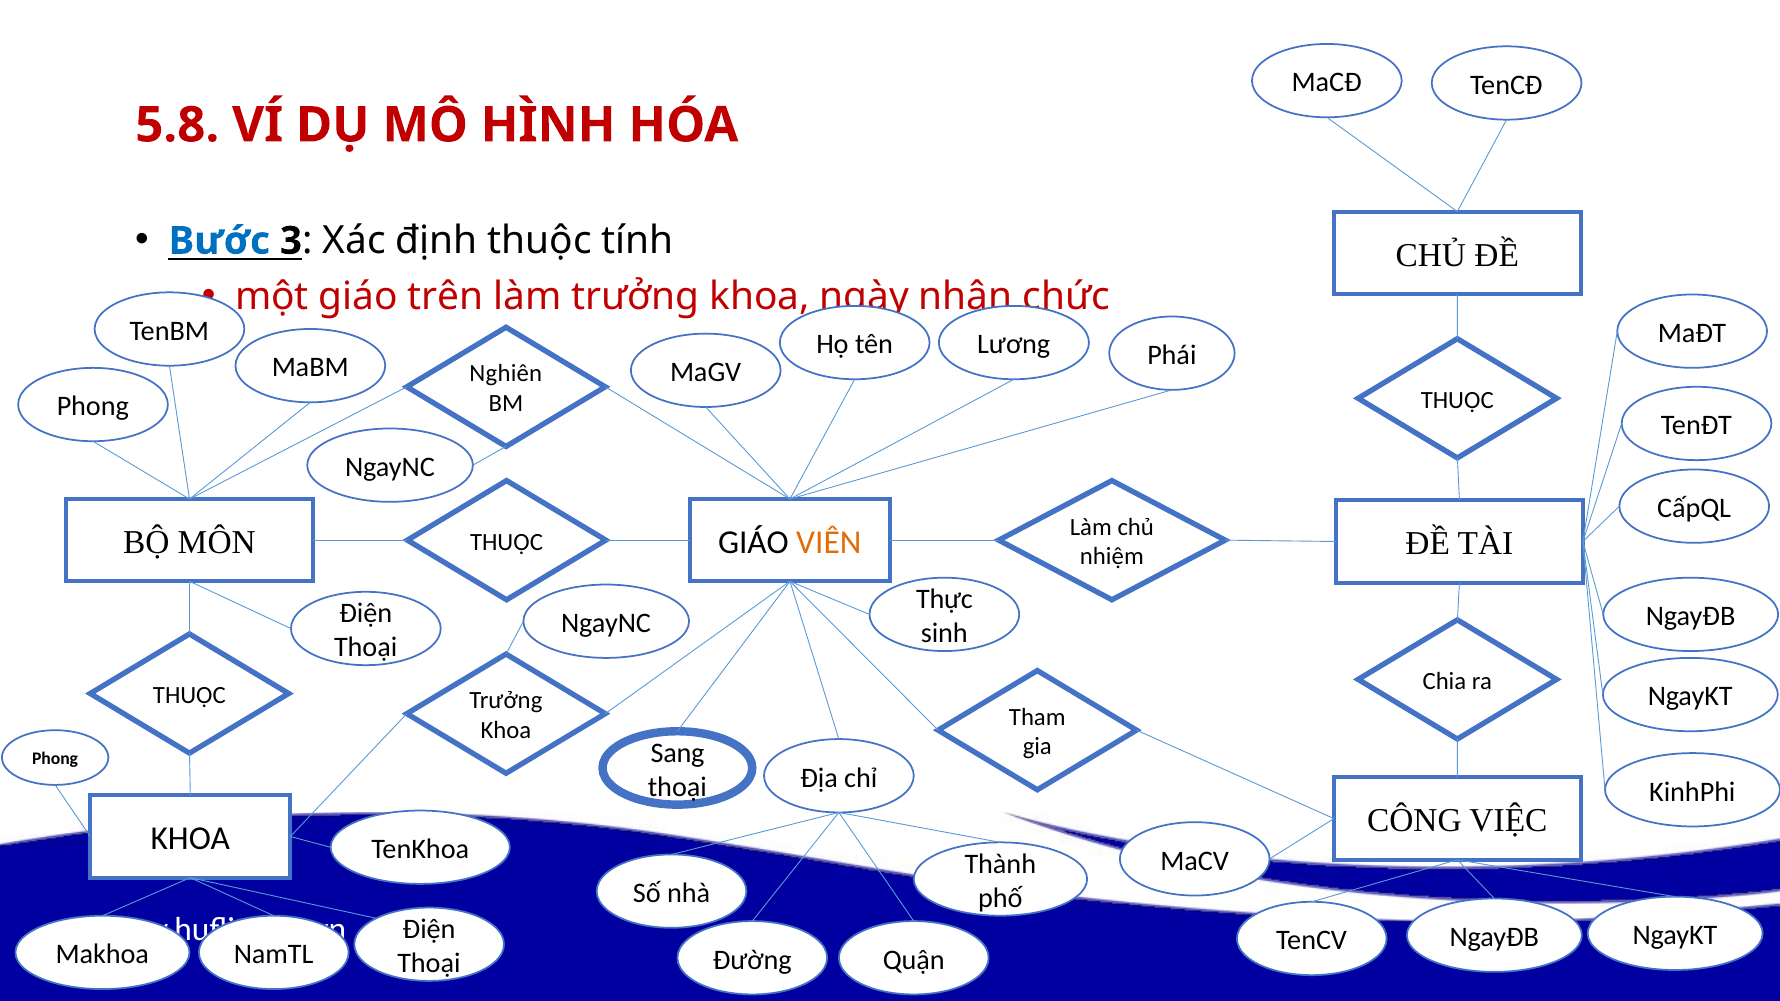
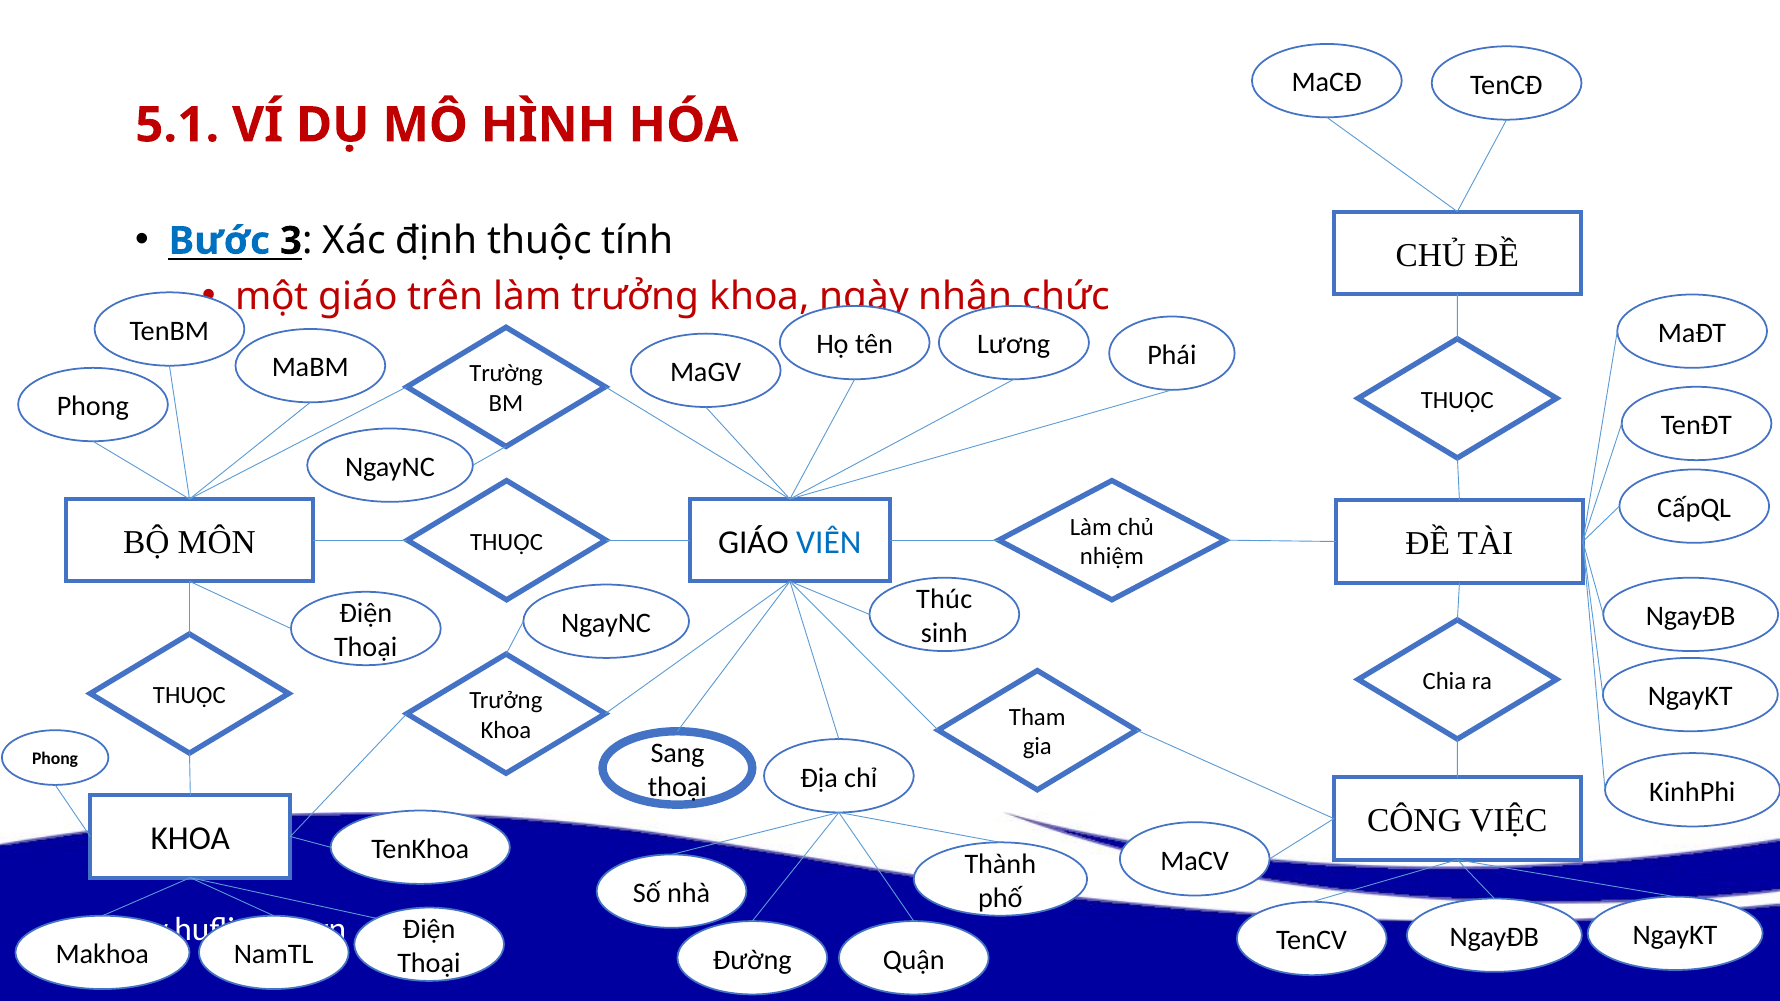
5.8: 5.8 -> 5.1 (177, 125)
Nghiên: Nghiên -> Trường (506, 374)
VIÊN colour: orange -> blue (829, 543)
Thực: Thực -> Thúc (944, 600)
